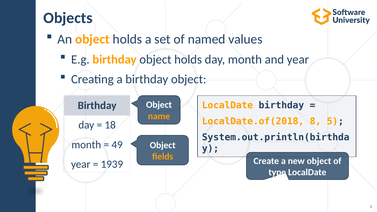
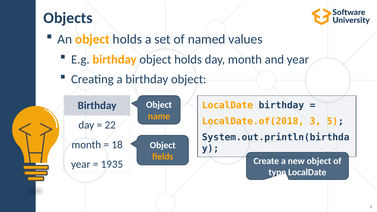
8: 8 -> 3 (315, 121)
18: 18 -> 22 (110, 125)
49: 49 -> 18 (117, 145)
1939: 1939 -> 1935 (112, 164)
